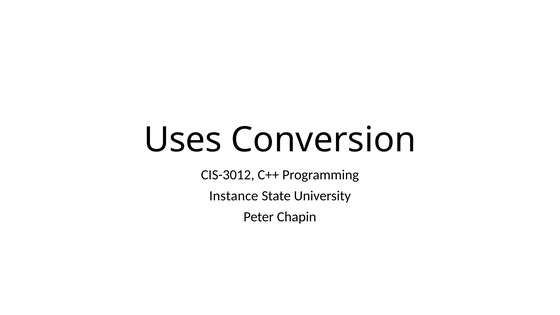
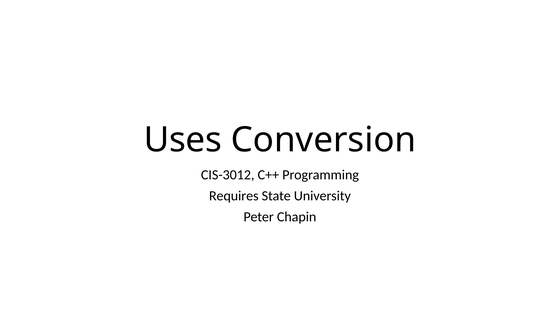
Instance: Instance -> Requires (234, 196)
